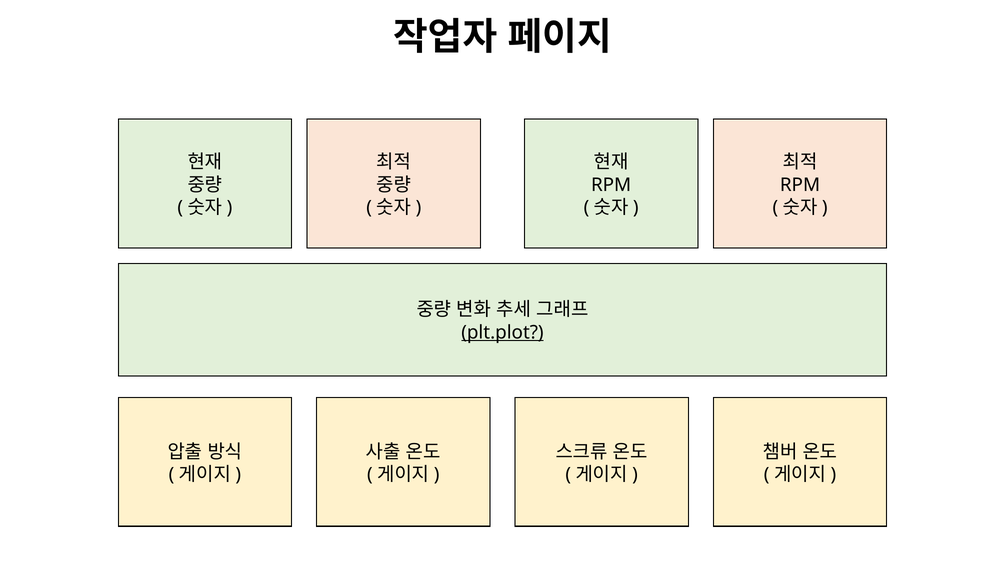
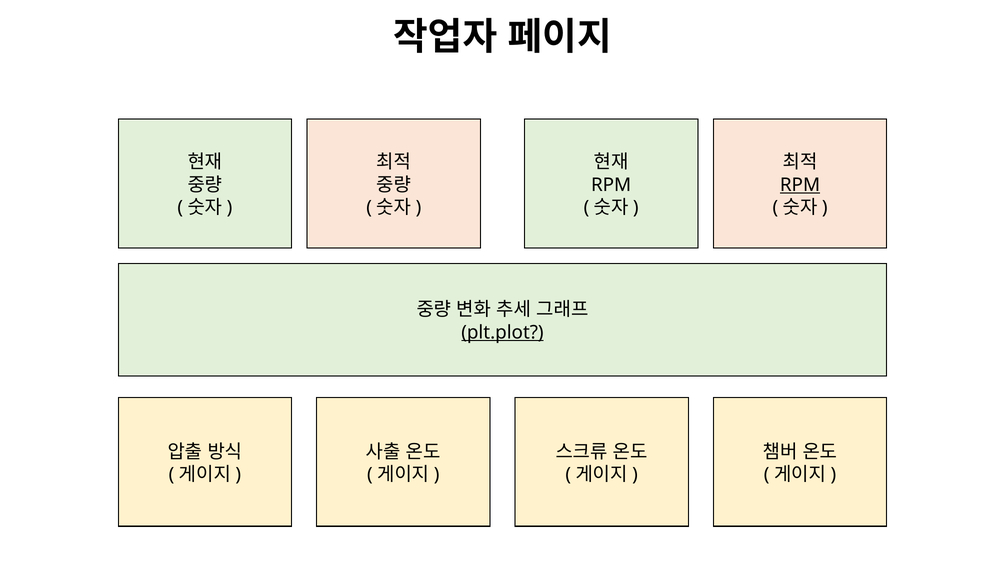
RPM underline: none -> present (800, 185)
